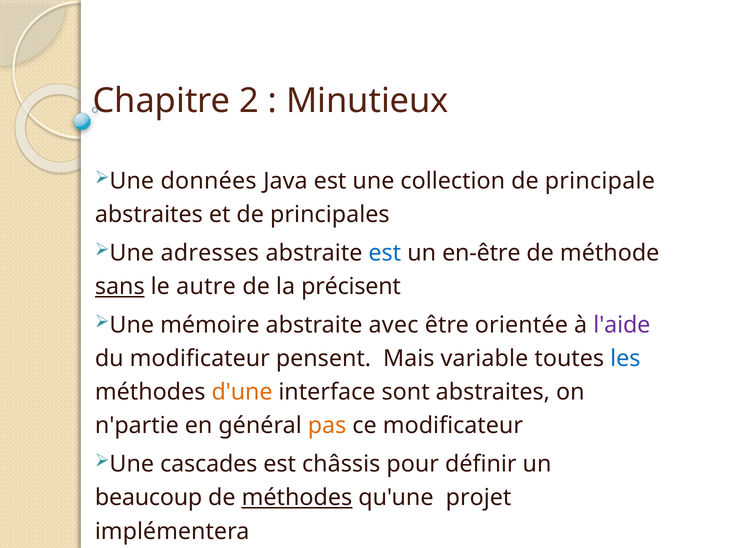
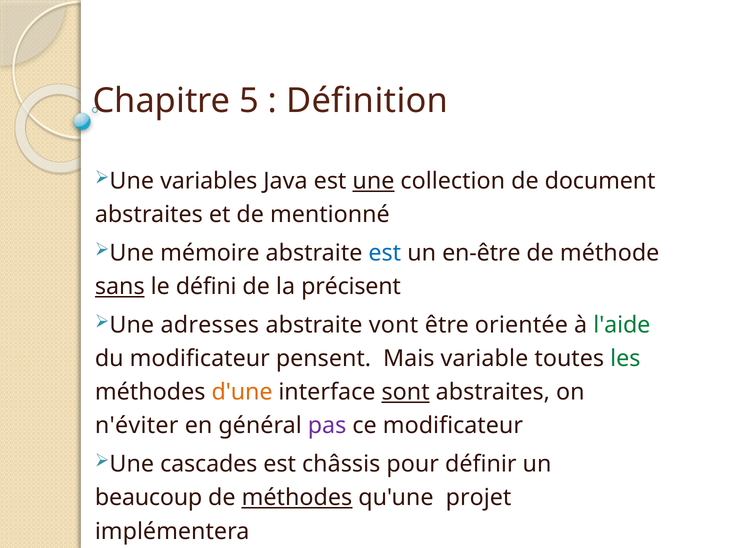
2: 2 -> 5 (249, 101)
Minutieux: Minutieux -> Définition (367, 101)
données: données -> variables (209, 181)
une underline: none -> present (373, 181)
principale: principale -> document (600, 181)
principales: principales -> mentionné (330, 214)
adresses: adresses -> mémoire (210, 253)
autre: autre -> défini (206, 286)
mémoire: mémoire -> adresses (210, 325)
avec: avec -> vont (393, 325)
l'aide colour: purple -> green (622, 325)
les colour: blue -> green (625, 358)
sont underline: none -> present (406, 392)
n'partie: n'partie -> n'éviter (137, 425)
pas colour: orange -> purple (327, 425)
